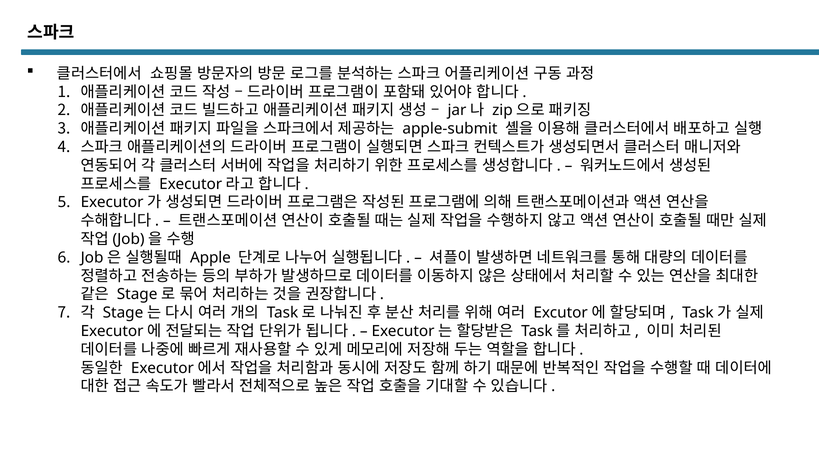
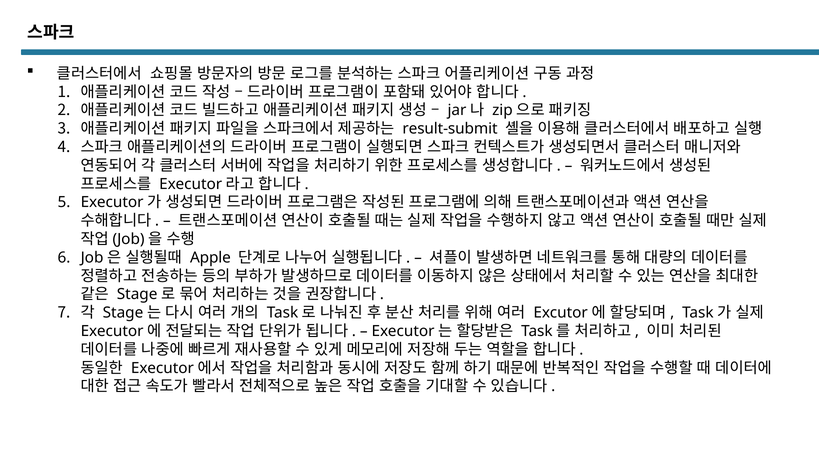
apple-submit: apple-submit -> result-submit (450, 129)
